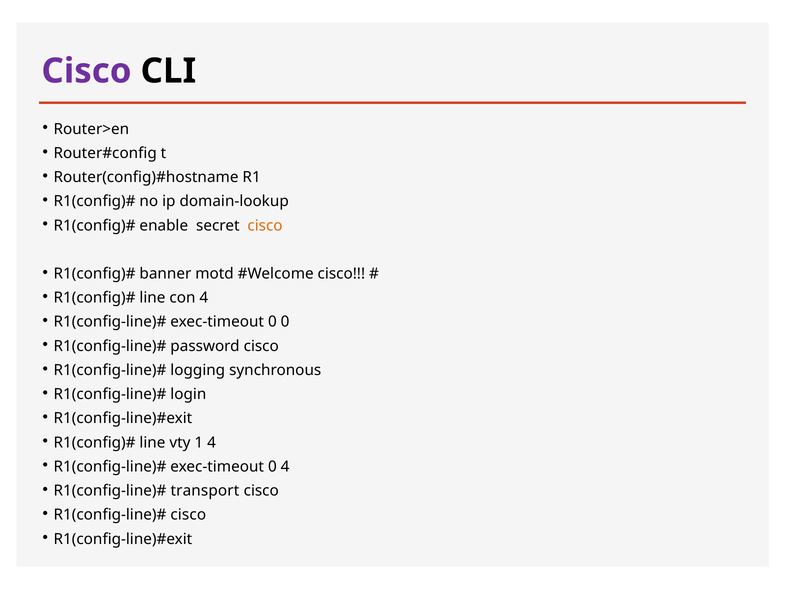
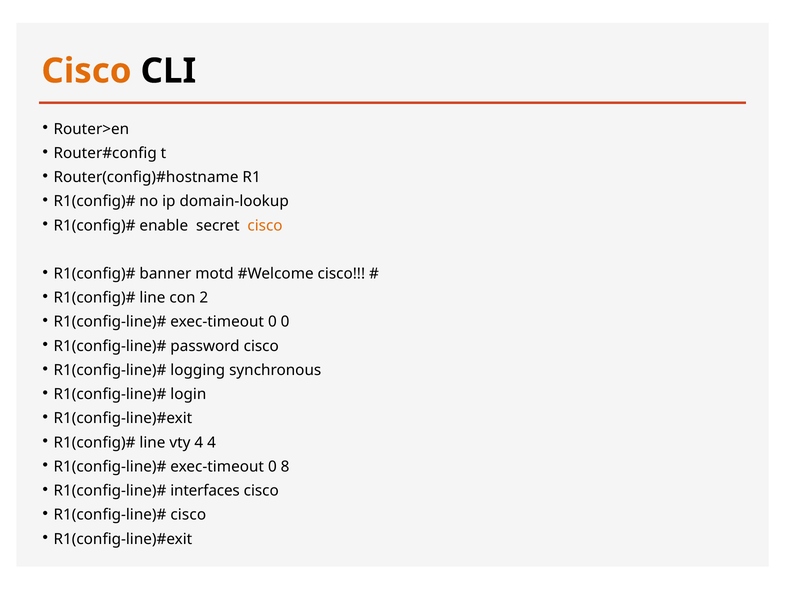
Cisco colour: purple -> orange (86, 71)
con 4: 4 -> 2 (204, 298)
vty 1: 1 -> 4 (199, 442)
0 4: 4 -> 8 (285, 466)
transport: transport -> interfaces (205, 491)
